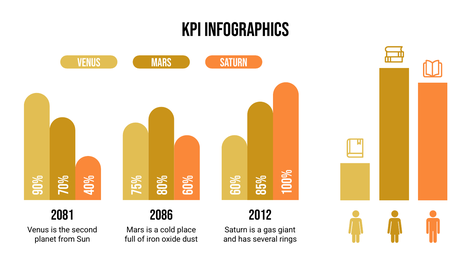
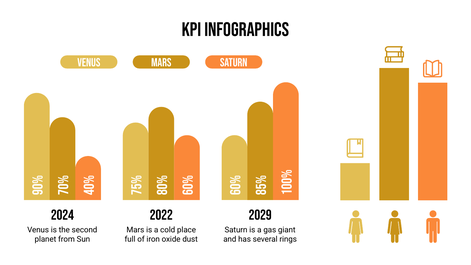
2081: 2081 -> 2024 (62, 215)
2086: 2086 -> 2022 (161, 215)
2012: 2012 -> 2029 (260, 215)
